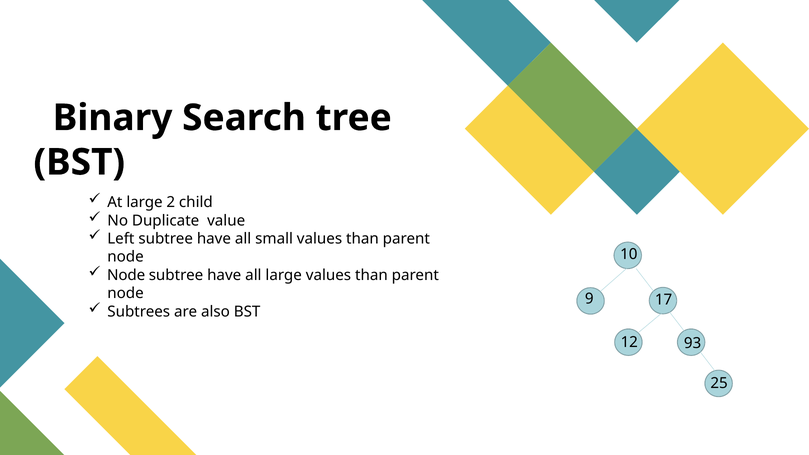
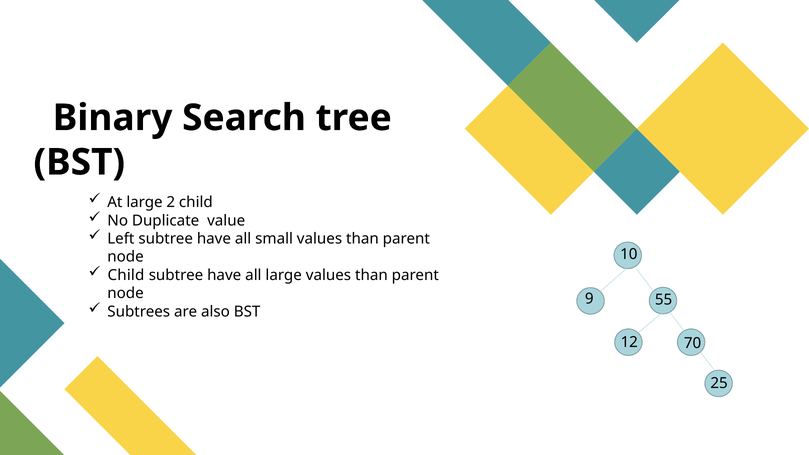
Node: Node -> Child (126, 275)
17: 17 -> 55 (664, 300)
93: 93 -> 70 (693, 343)
